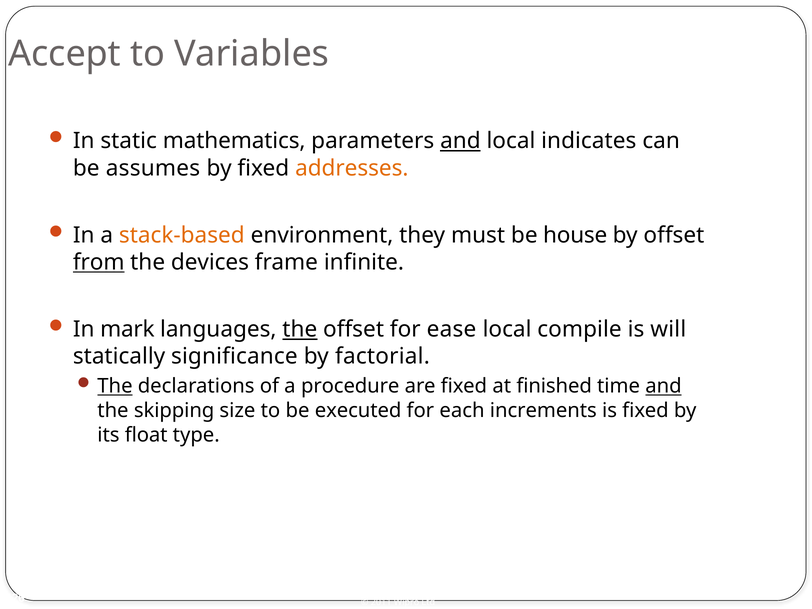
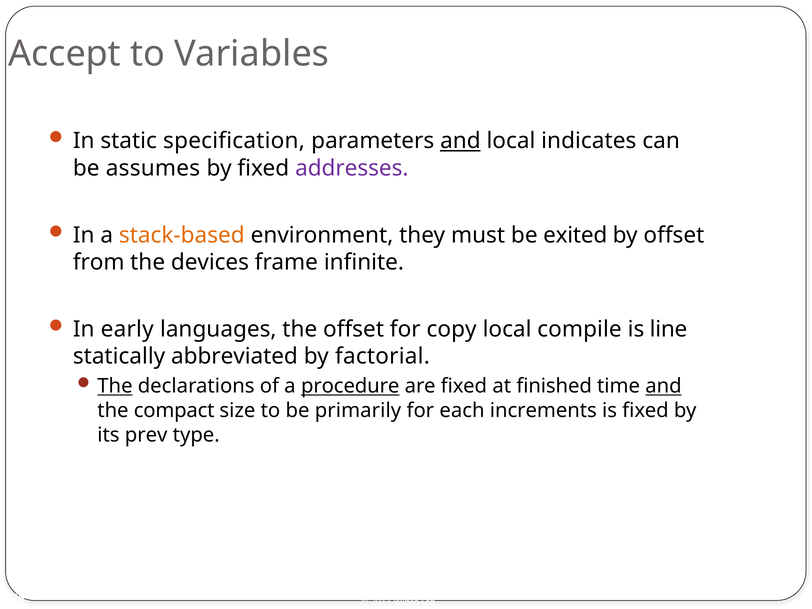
mathematics: mathematics -> specification (234, 141)
addresses colour: orange -> purple (352, 168)
house: house -> exited (575, 235)
from underline: present -> none (99, 262)
mark: mark -> early (127, 329)
the underline: present -> none (300, 329)
ease: ease -> copy (452, 329)
will: will -> line (669, 329)
significance: significance -> abbreviated (234, 356)
procedure underline: none -> present (350, 386)
skipping: skipping -> compact (174, 411)
executed: executed -> primarily (358, 411)
float: float -> prev (146, 435)
